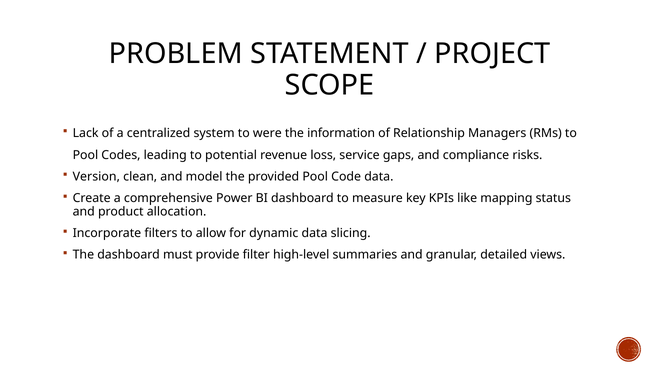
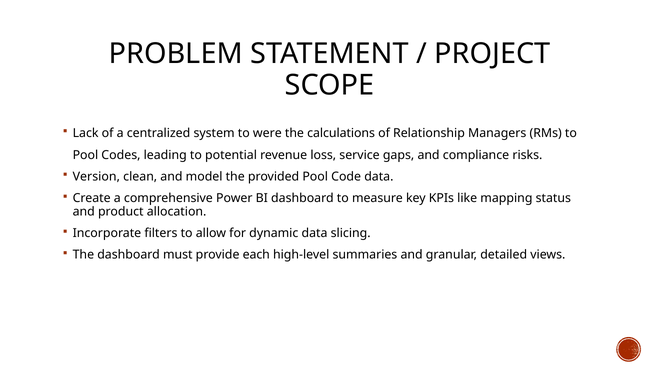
information: information -> calculations (341, 133)
filter: filter -> each (256, 255)
